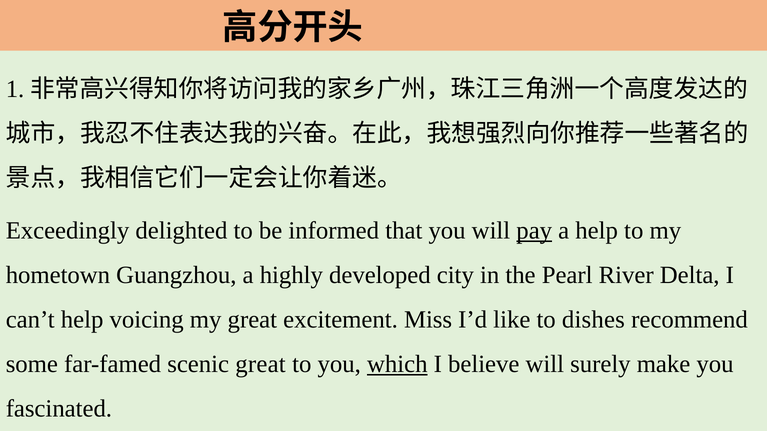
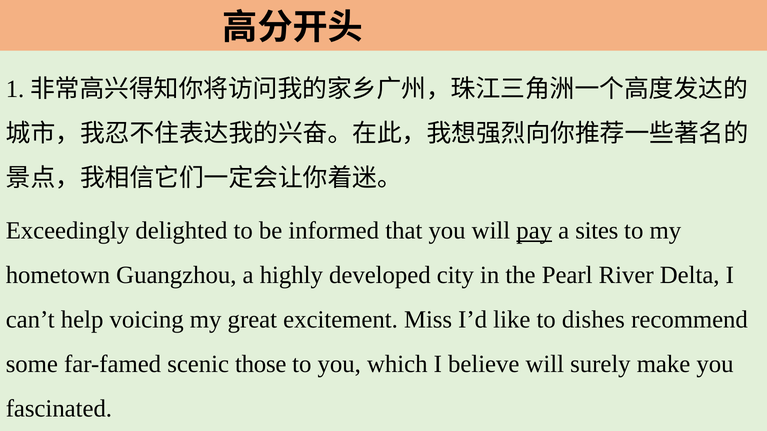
a help: help -> sites (597, 231)
scenic great: great -> those (261, 365)
which underline: present -> none (397, 365)
